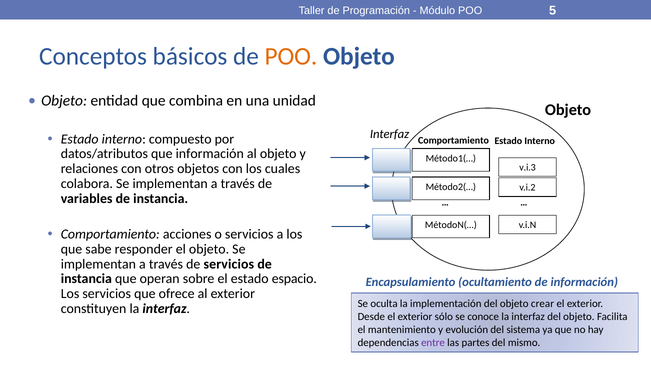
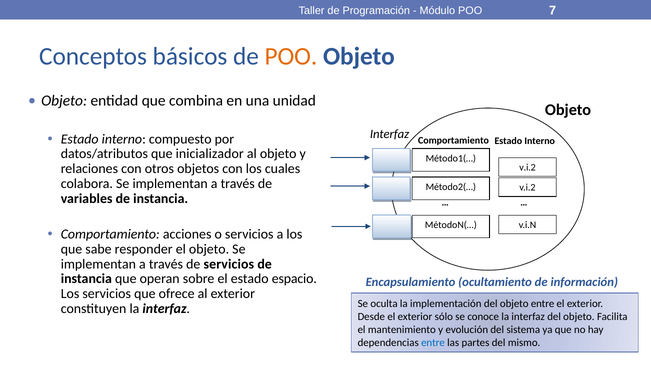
5: 5 -> 7 (553, 11)
que información: información -> inicializador (210, 154)
v.i.3: v.i.3 -> v.i.2 (528, 168)
objeto crear: crear -> entre (543, 304)
entre colour: purple -> blue (433, 343)
